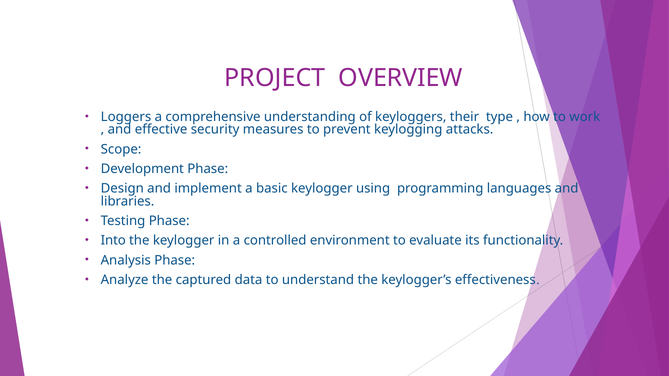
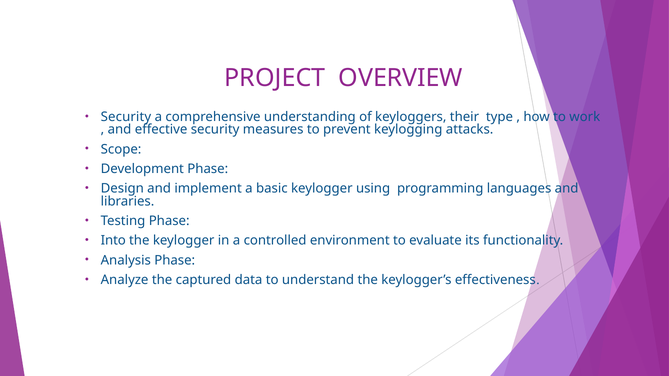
Loggers: Loggers -> Security (126, 117)
